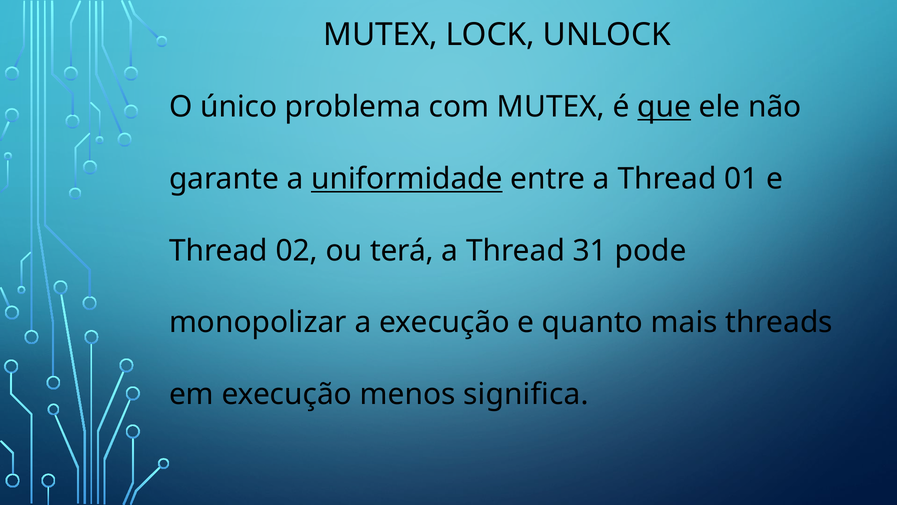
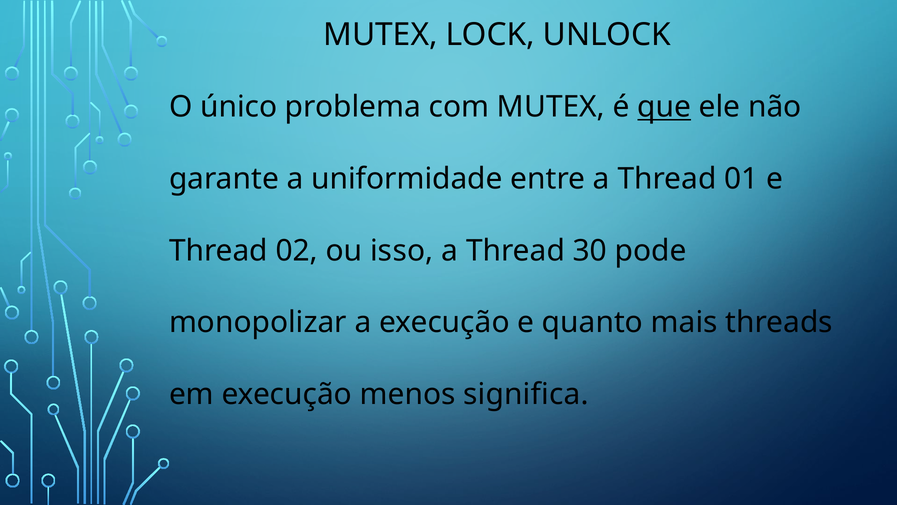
uniformidade underline: present -> none (407, 179)
terá: terá -> isso (402, 250)
31: 31 -> 30 (590, 250)
